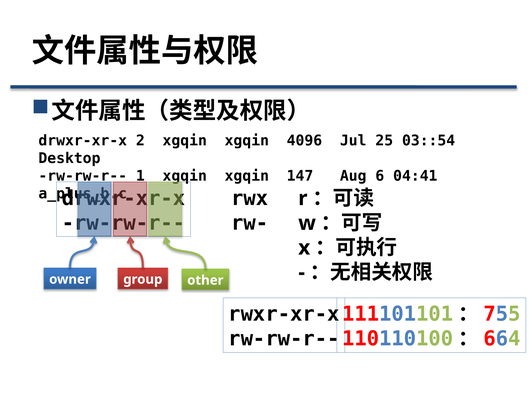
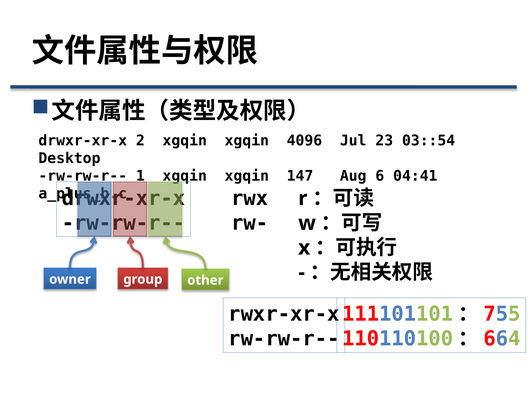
25: 25 -> 23 (384, 141)
